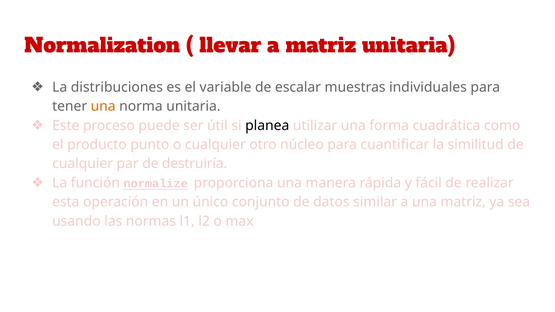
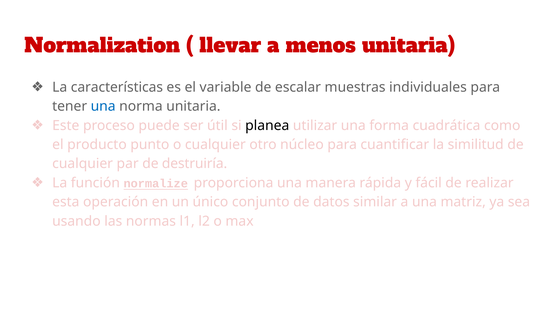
a matriz: matriz -> menos (321, 46)
distribuciones: distribuciones -> características (117, 87)
una colour: orange -> blue (103, 106)
